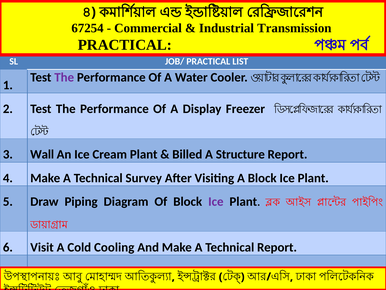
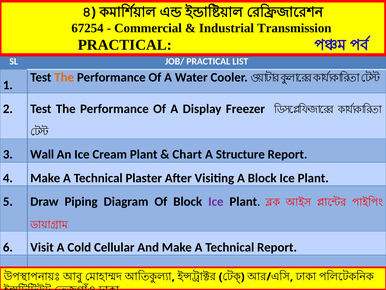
The colour: purple -> orange (64, 77)
Billed: Billed -> Chart (187, 154)
Survey: Survey -> Plaster (144, 178)
Cooling: Cooling -> Cellular (114, 247)
